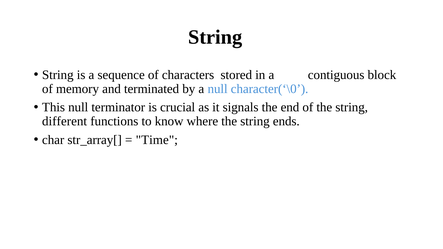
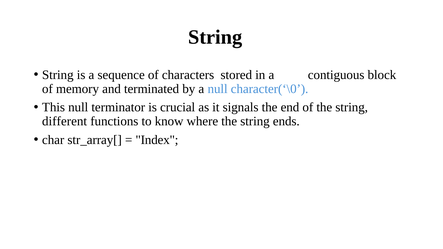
Time: Time -> Index (157, 140)
